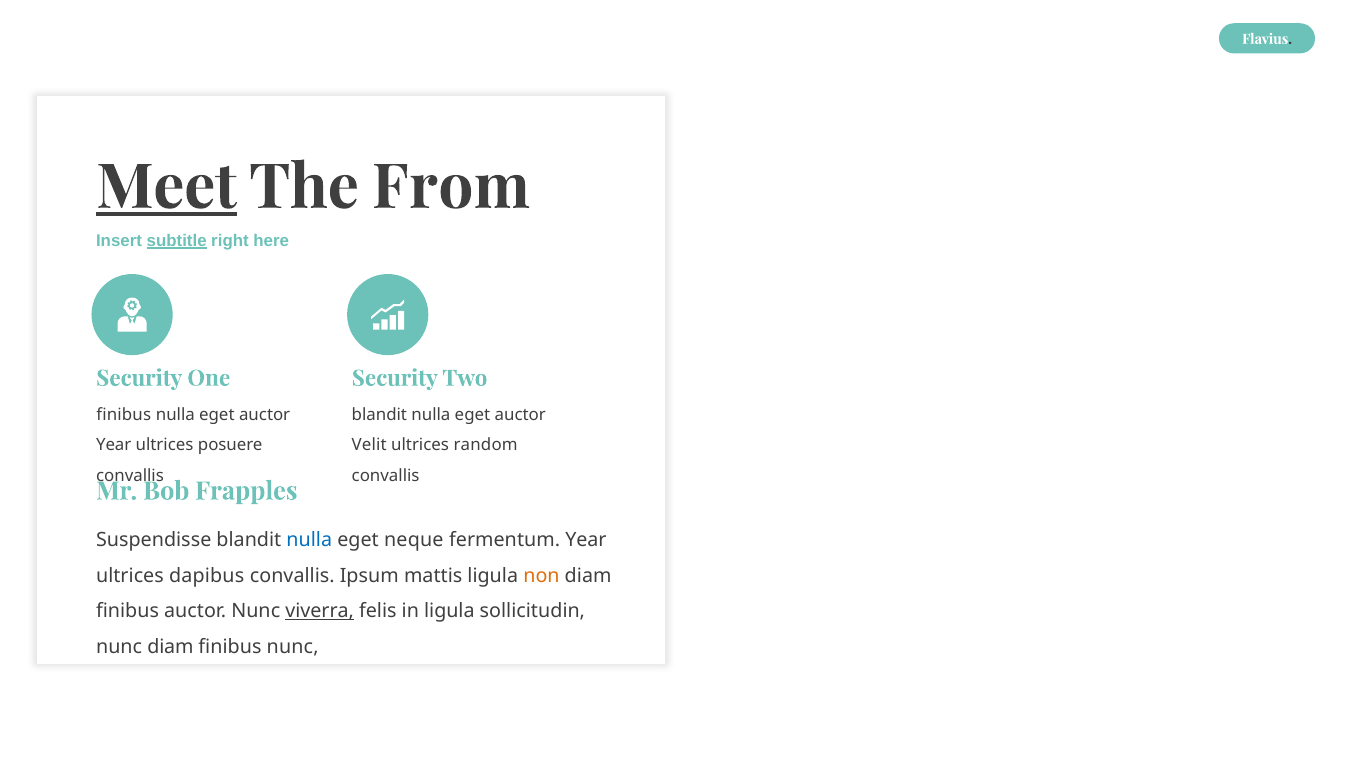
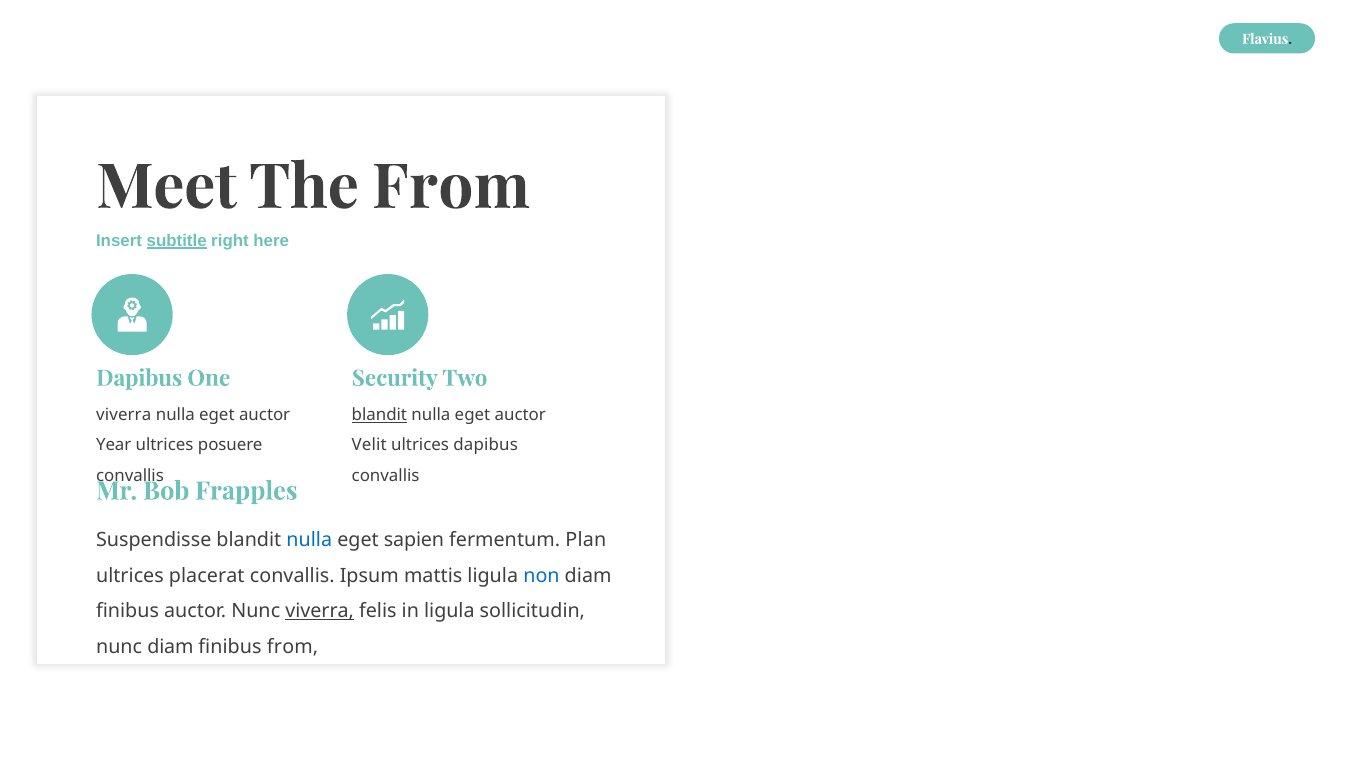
Meet underline: present -> none (167, 187)
Security: Security -> Dapibus (139, 378)
finibus: finibus -> viverra (124, 415)
blandit underline: none -> present (379, 415)
ultrices random: random -> dapibus (486, 445)
neque: neque -> sapien (414, 540)
fermentum Year: Year -> Plan (586, 540)
dapibus: dapibus -> placerat (207, 576)
non colour: orange -> blue (541, 576)
finibus nunc: nunc -> from (293, 647)
